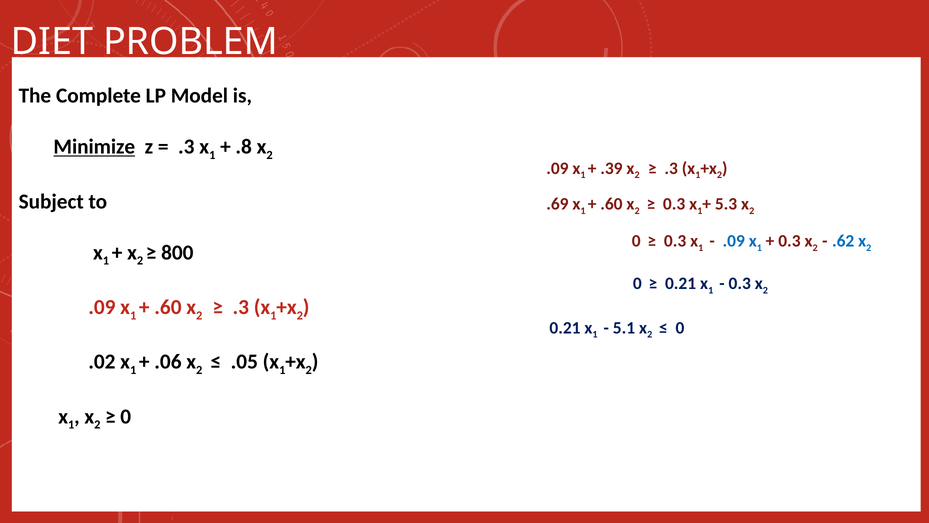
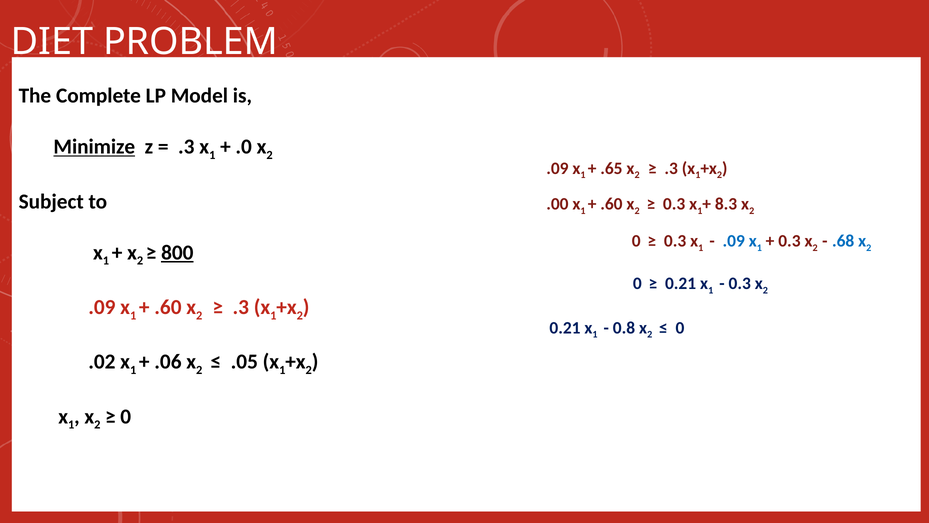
.8: .8 -> .0 (244, 147)
.39: .39 -> .65 (611, 168)
.69: .69 -> .00 (557, 204)
5.3: 5.3 -> 8.3 (726, 204)
.62: .62 -> .68 (843, 241)
800 underline: none -> present (177, 252)
5.1: 5.1 -> 0.8 (624, 328)
